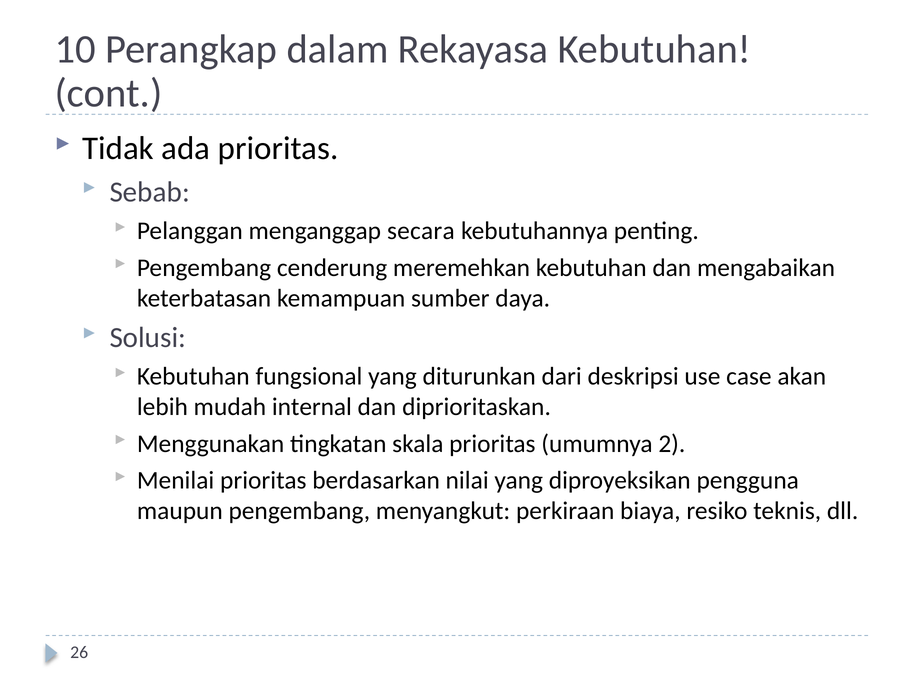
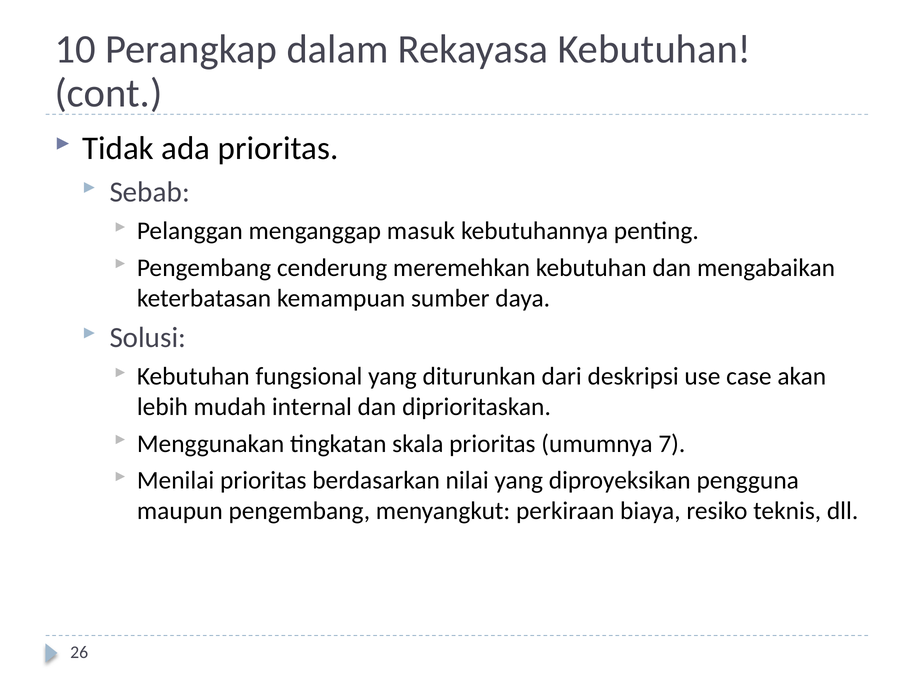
secara: secara -> masuk (421, 231)
2: 2 -> 7 (672, 443)
